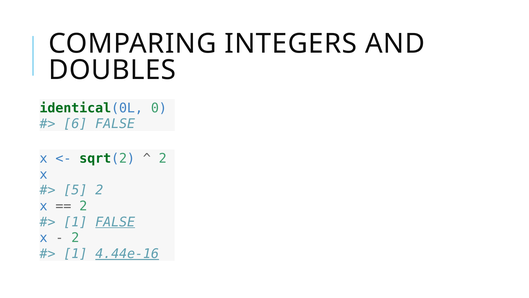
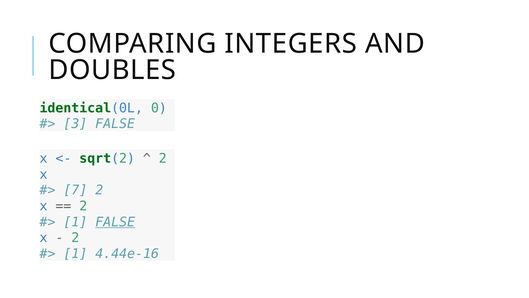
6: 6 -> 3 (75, 124)
5: 5 -> 7 (75, 190)
4.44e-16 underline: present -> none (127, 253)
